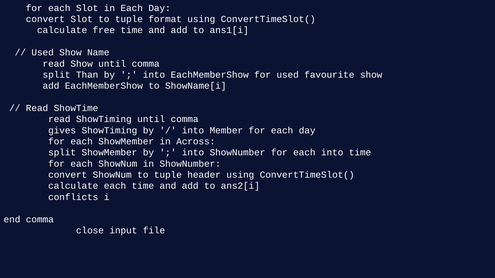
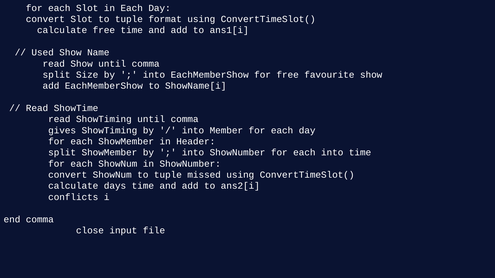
split Than: Than -> Size (87, 75)
for used: used -> free (288, 75)
in Across: Across -> Header (196, 142)
tuple header: header -> missed (204, 175)
calculate each: each -> days (115, 186)
